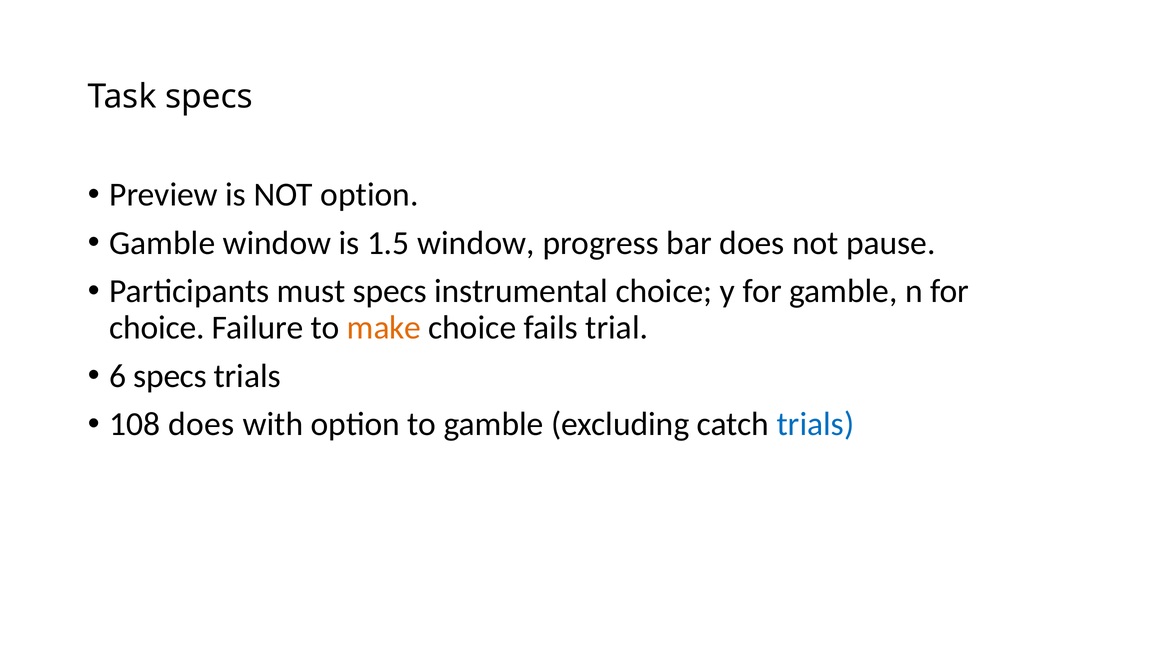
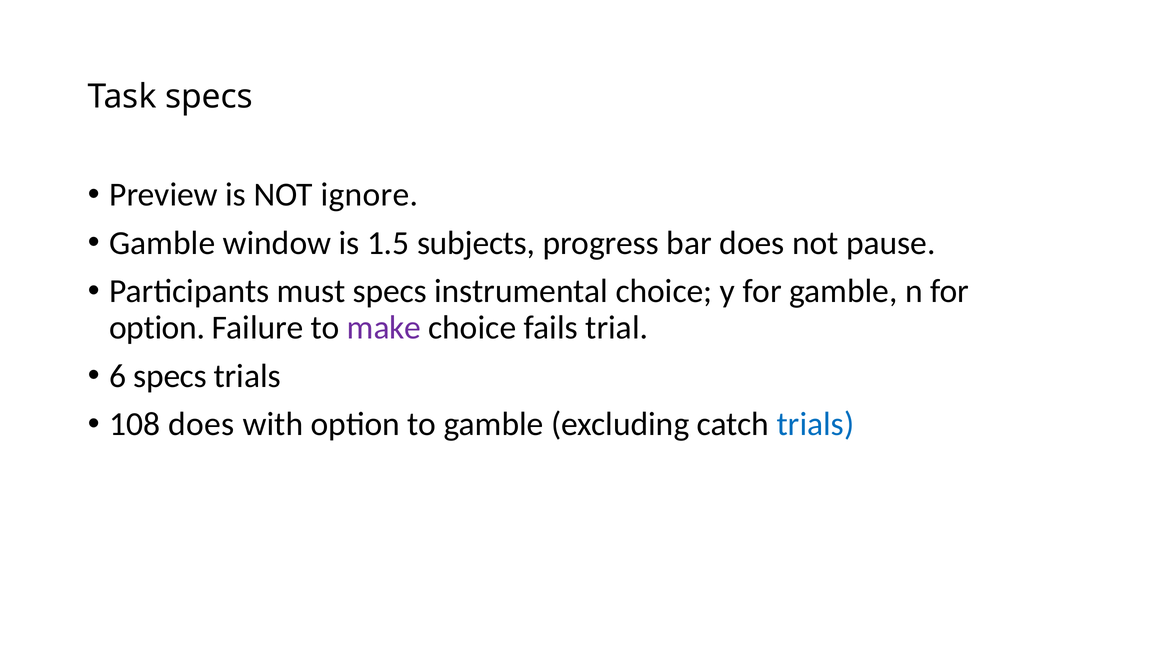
NOT option: option -> ignore (369, 195)
1.5 window: window -> subjects (476, 243)
choice: choice -> option (157, 327)
make colour: orange -> purple (384, 327)
